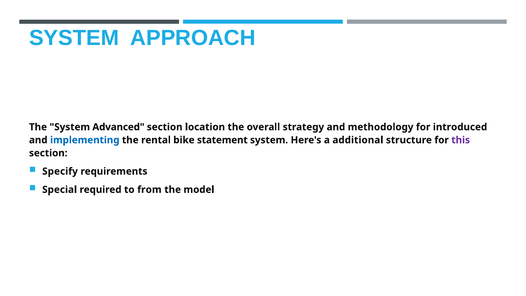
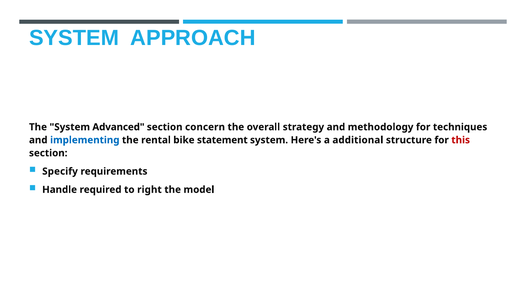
location: location -> concern (205, 127)
introduced: introduced -> techniques (460, 127)
this colour: purple -> red (461, 140)
Special: Special -> Handle (60, 190)
from: from -> right (149, 190)
